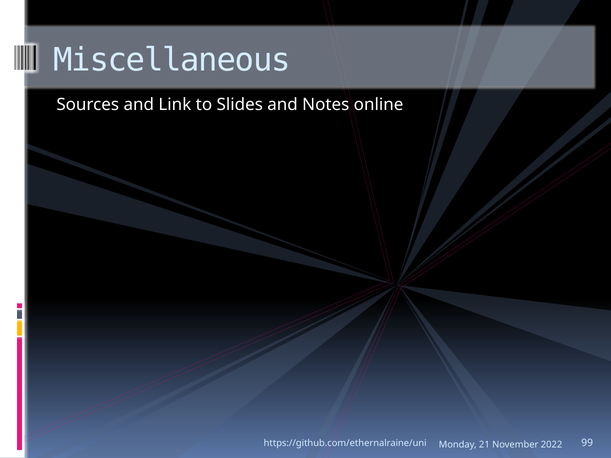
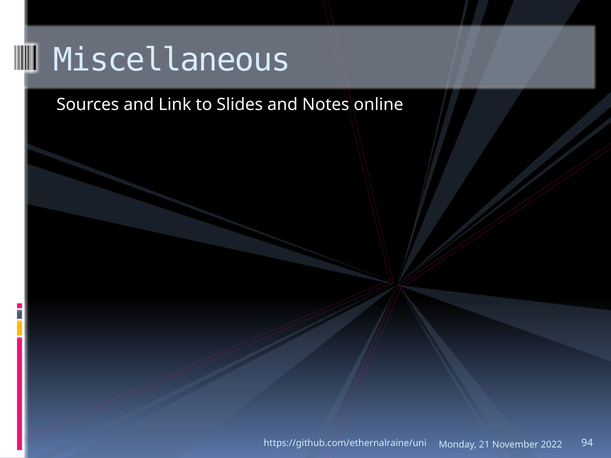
99: 99 -> 94 (587, 443)
